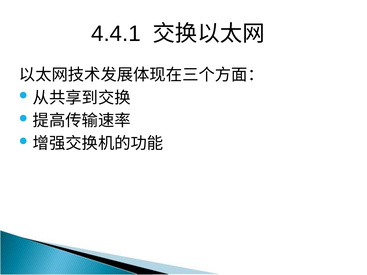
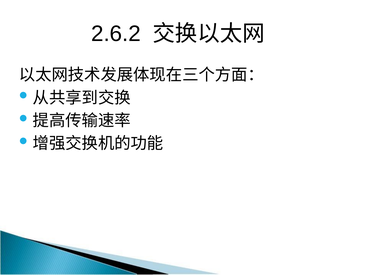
4.4.1: 4.4.1 -> 2.6.2 (116, 34)
